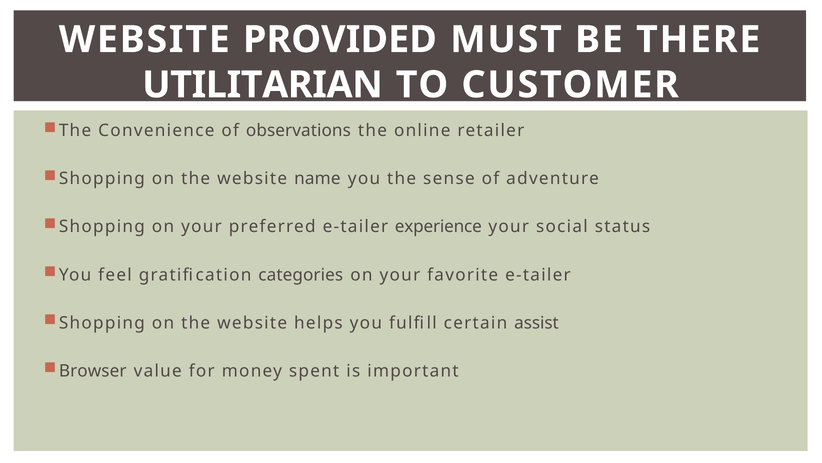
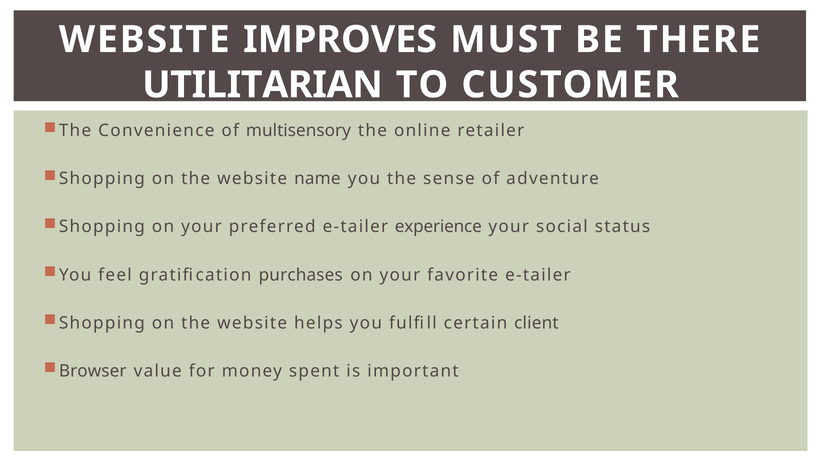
PROVIDED: PROVIDED -> IMPROVES (340, 40)
observations: observations -> multisensory (298, 130)
categories: categories -> purchases (301, 275)
assist: assist -> client (536, 323)
